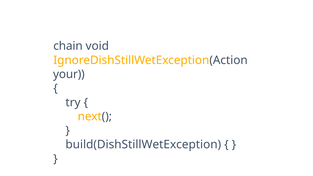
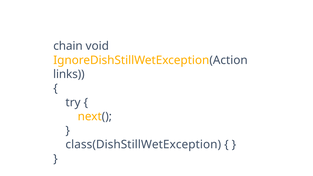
your: your -> links (69, 74)
build(DishStillWetException: build(DishStillWetException -> class(DishStillWetException (143, 145)
